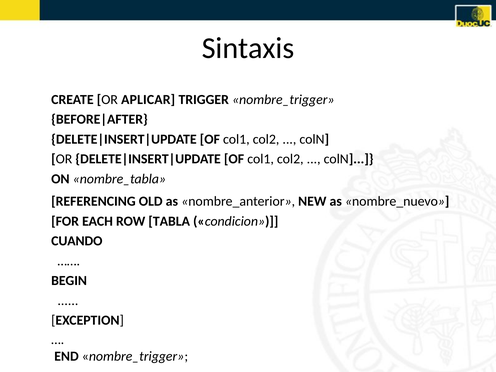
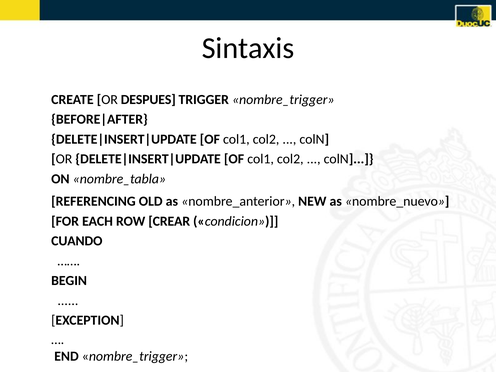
APLICAR: APLICAR -> DESPUES (148, 99)
TABLA: TABLA -> CREAR (169, 221)
